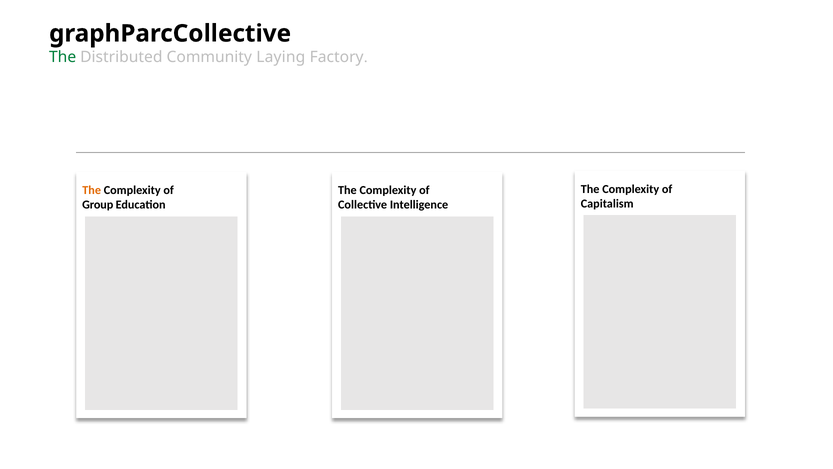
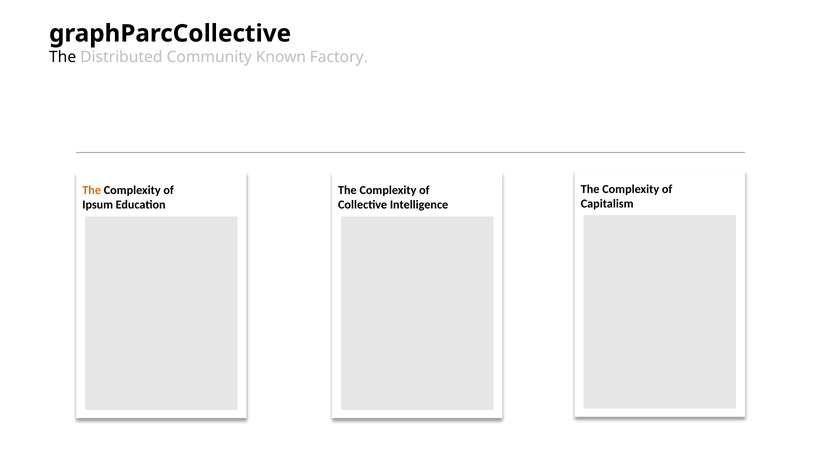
The colour: green -> black (63, 57)
Laying: Laying -> Known (281, 57)
Group: Group -> Ipsum (98, 205)
